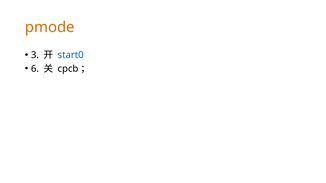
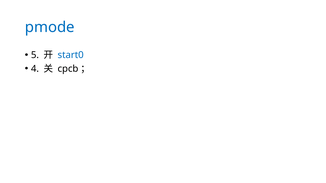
pmode colour: orange -> blue (50, 27)
3: 3 -> 5 (35, 55)
6: 6 -> 4 (35, 69)
